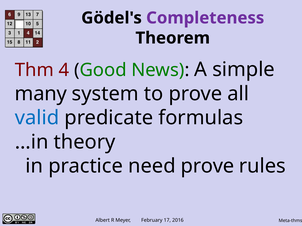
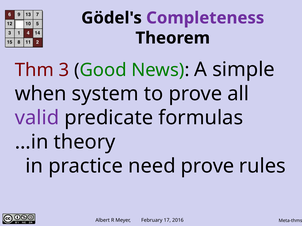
4: 4 -> 3 (64, 70)
many: many -> when (41, 94)
valid colour: blue -> purple (37, 118)
